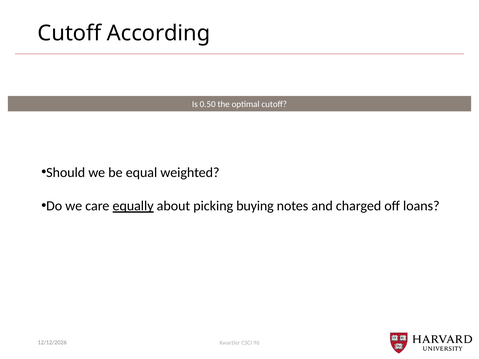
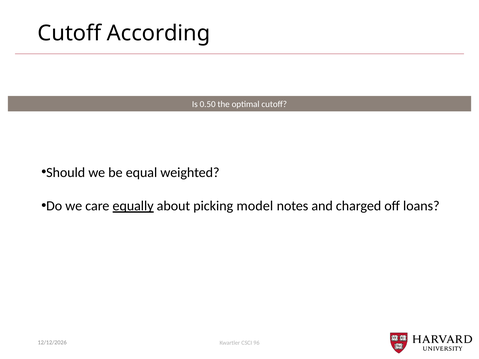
buying: buying -> model (255, 206)
